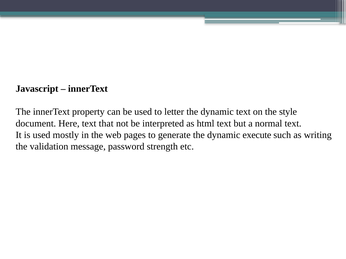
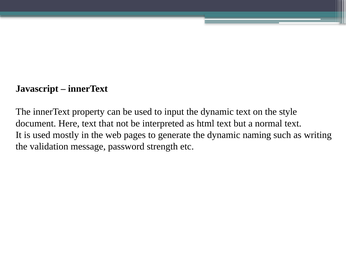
letter: letter -> input (174, 112)
execute: execute -> naming (257, 135)
